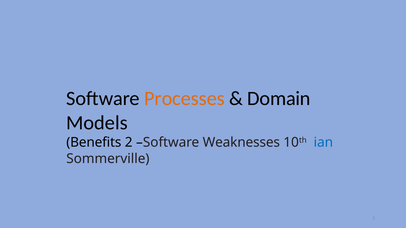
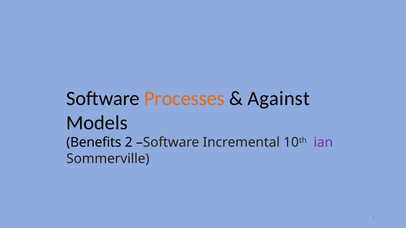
Domain: Domain -> Against (279, 99)
Weaknesses: Weaknesses -> Incremental (241, 143)
ian colour: blue -> purple (323, 143)
